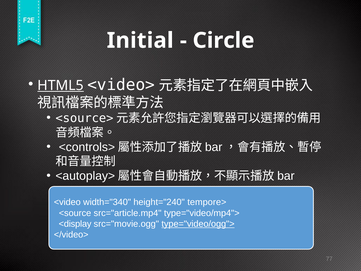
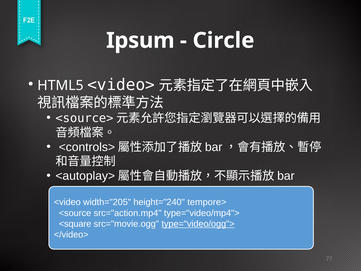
Initial: Initial -> Ipsum (140, 40)
HTML5 underline: present -> none (61, 85)
width="340: width="340 -> width="205 (107, 202)
src="article.mp4: src="article.mp4 -> src="action.mp4 (128, 213)
<display: <display -> <square (75, 224)
